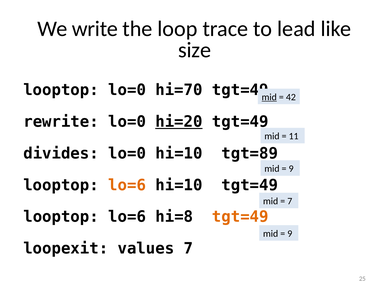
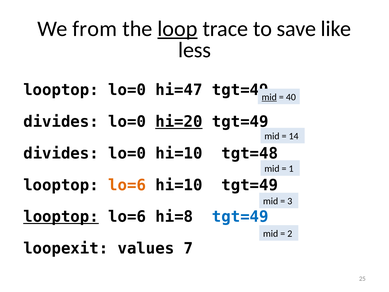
write: write -> from (95, 29)
loop underline: none -> present (177, 29)
lead: lead -> save (296, 29)
size: size -> less (195, 50)
hi=70: hi=70 -> hi=47 (179, 90)
42: 42 -> 40 (291, 97)
rewrite: rewrite -> divides (61, 122)
11: 11 -> 14 (294, 136)
tgt=89: tgt=89 -> tgt=48 (250, 153)
9: 9 -> 1 (291, 169)
7: 7 -> 3 (290, 201)
looptop underline: none -> present (61, 217)
tgt=49 colour: orange -> blue (240, 217)
9: 9 -> 2 (290, 233)
